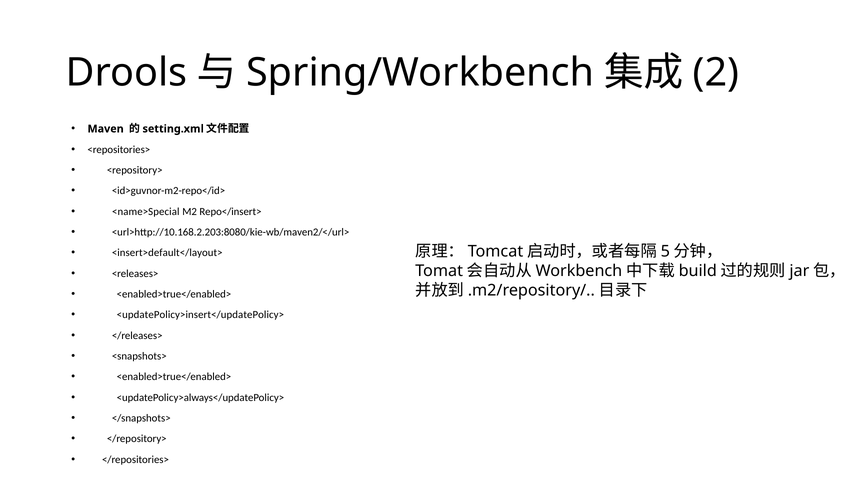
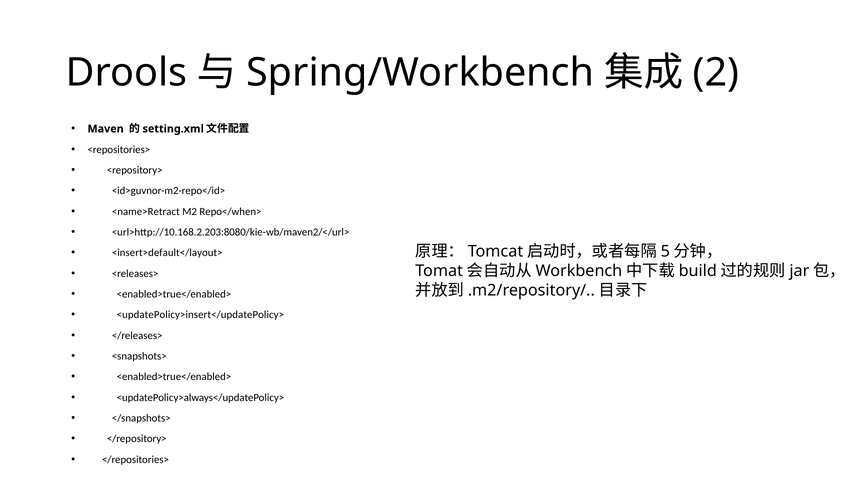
<name>Special: <name>Special -> <name>Retract (146, 211)
Repo</insert>: Repo</insert> -> Repo</when> (230, 211)
